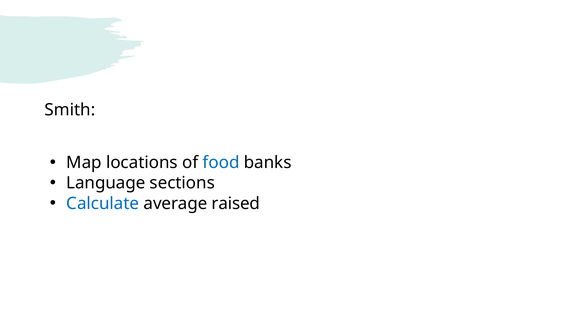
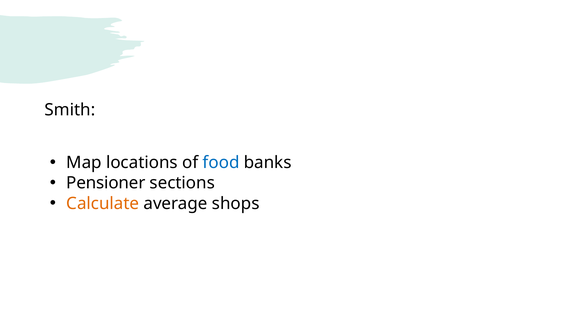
Language: Language -> Pensioner (106, 183)
Calculate colour: blue -> orange (103, 203)
raised: raised -> shops (236, 203)
